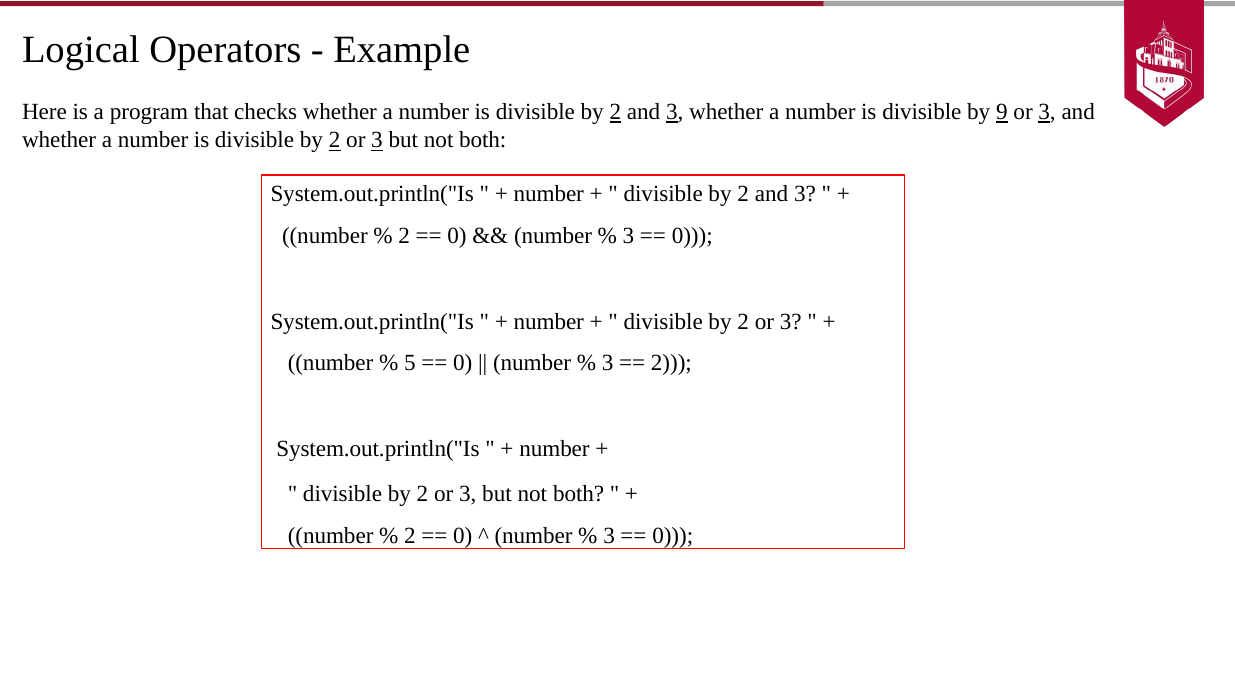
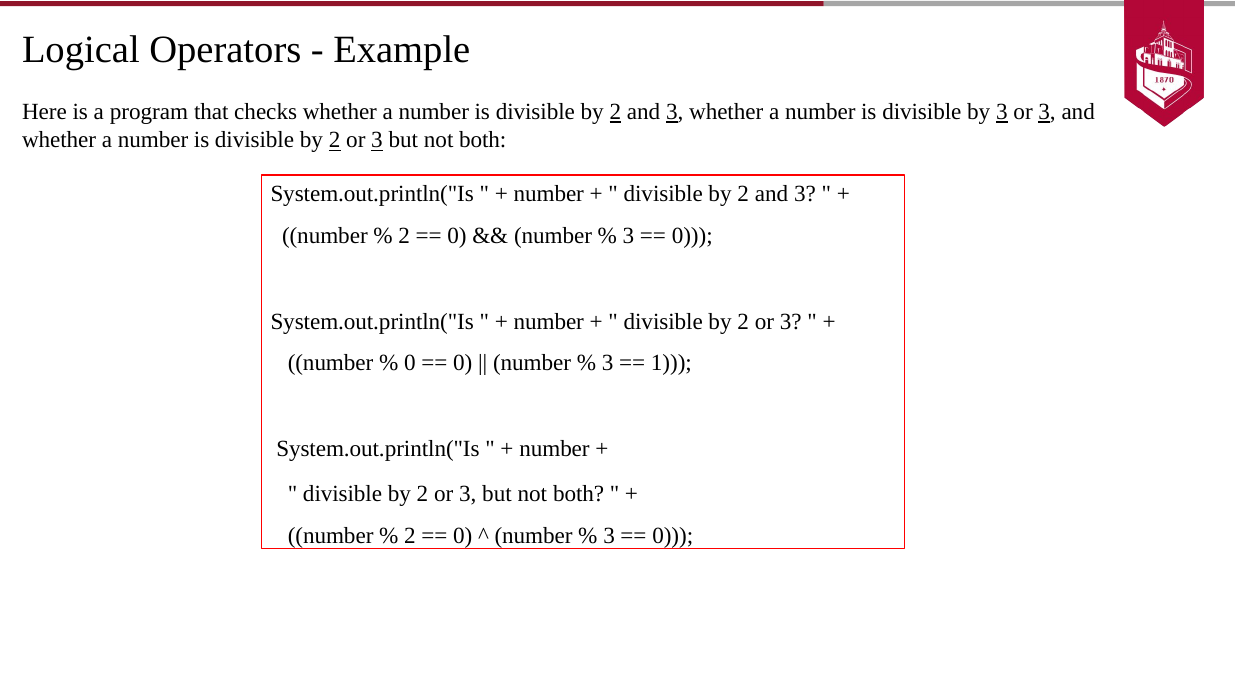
by 9: 9 -> 3 (1002, 112)
5: 5 -> 0 (410, 362)
2: 2 -> 1 (671, 362)
